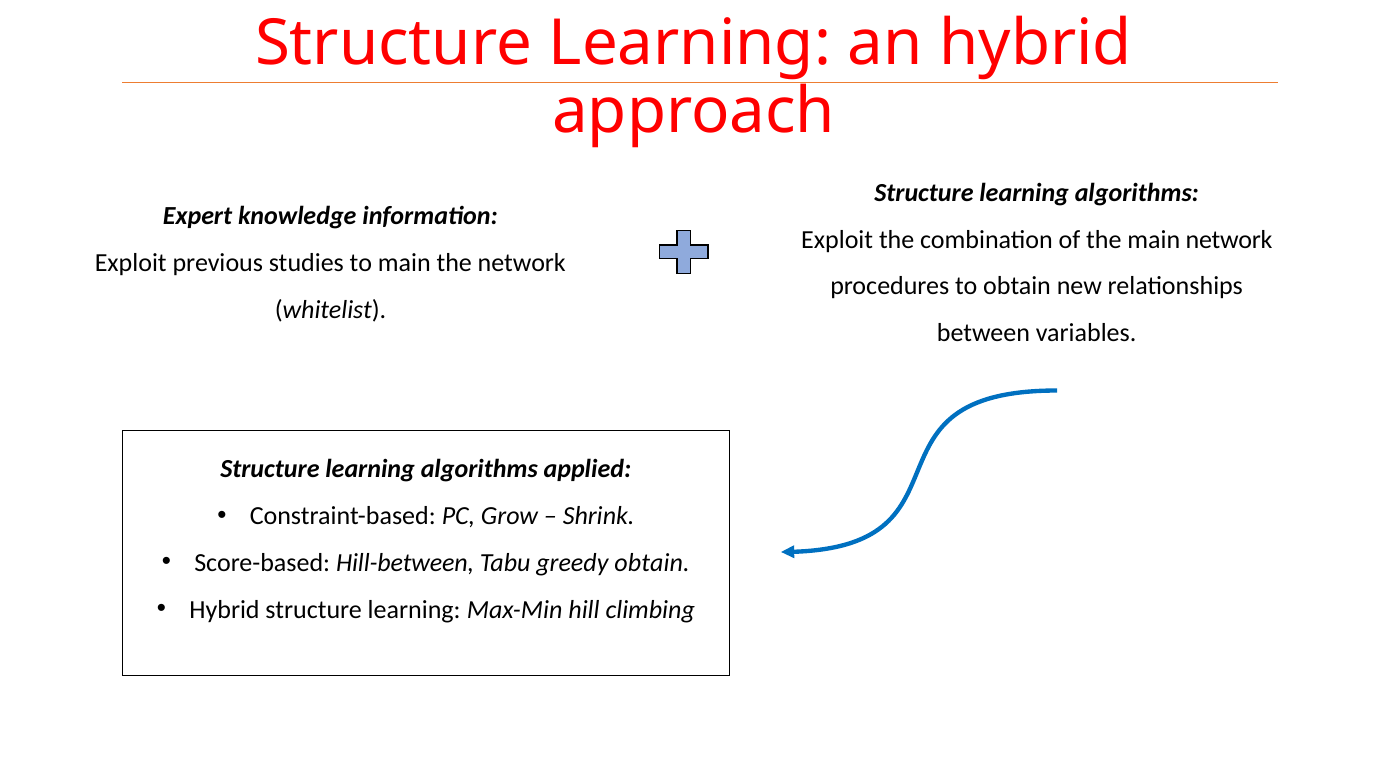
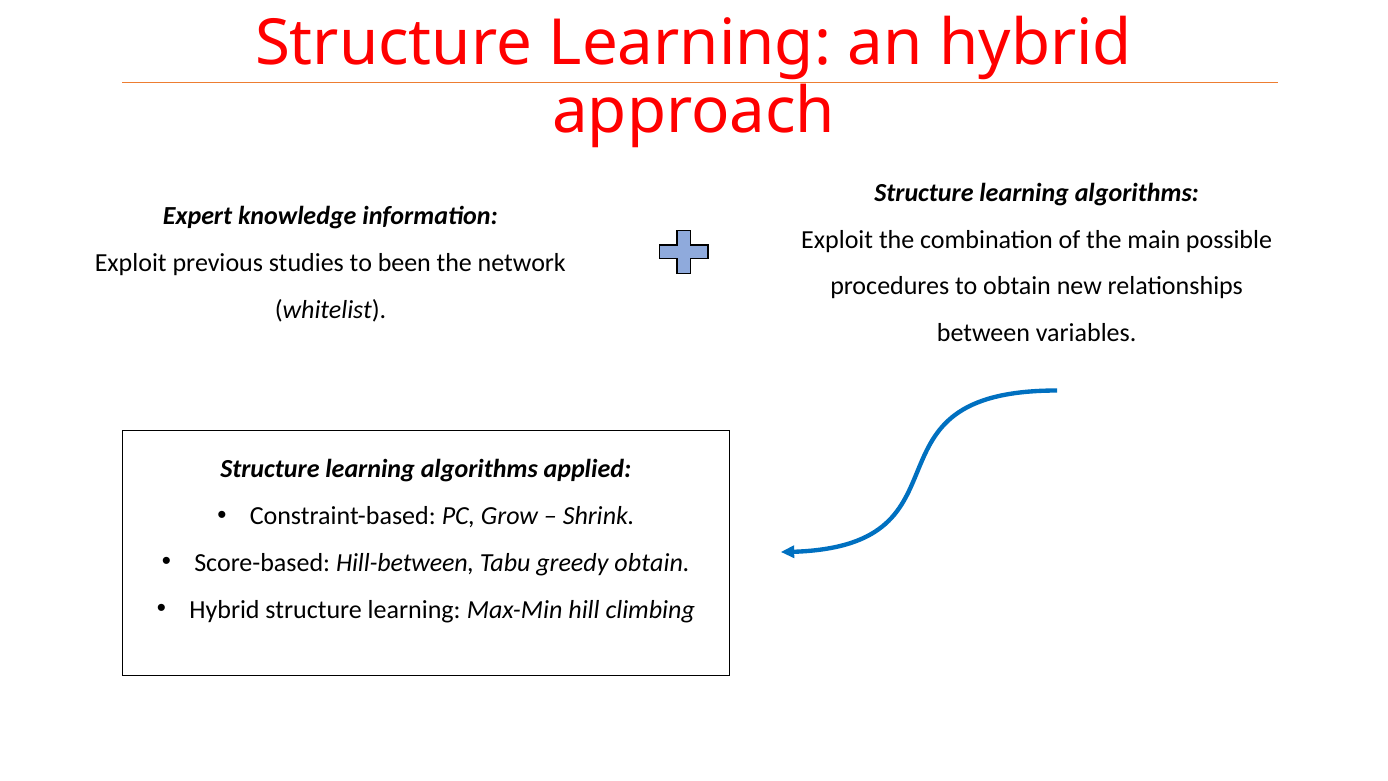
main network: network -> possible (1229, 239)
to main: main -> been (404, 263)
